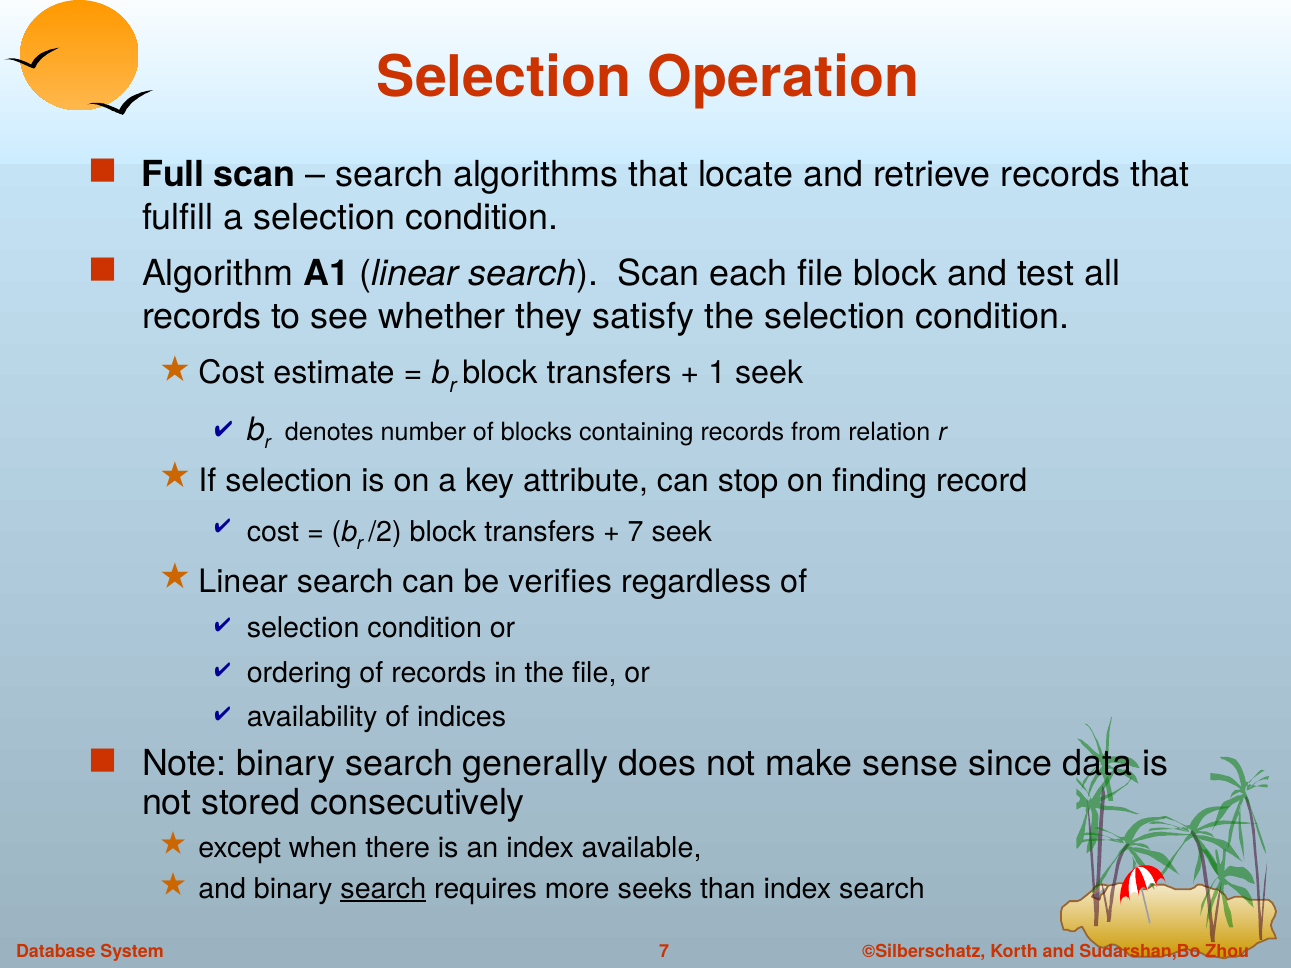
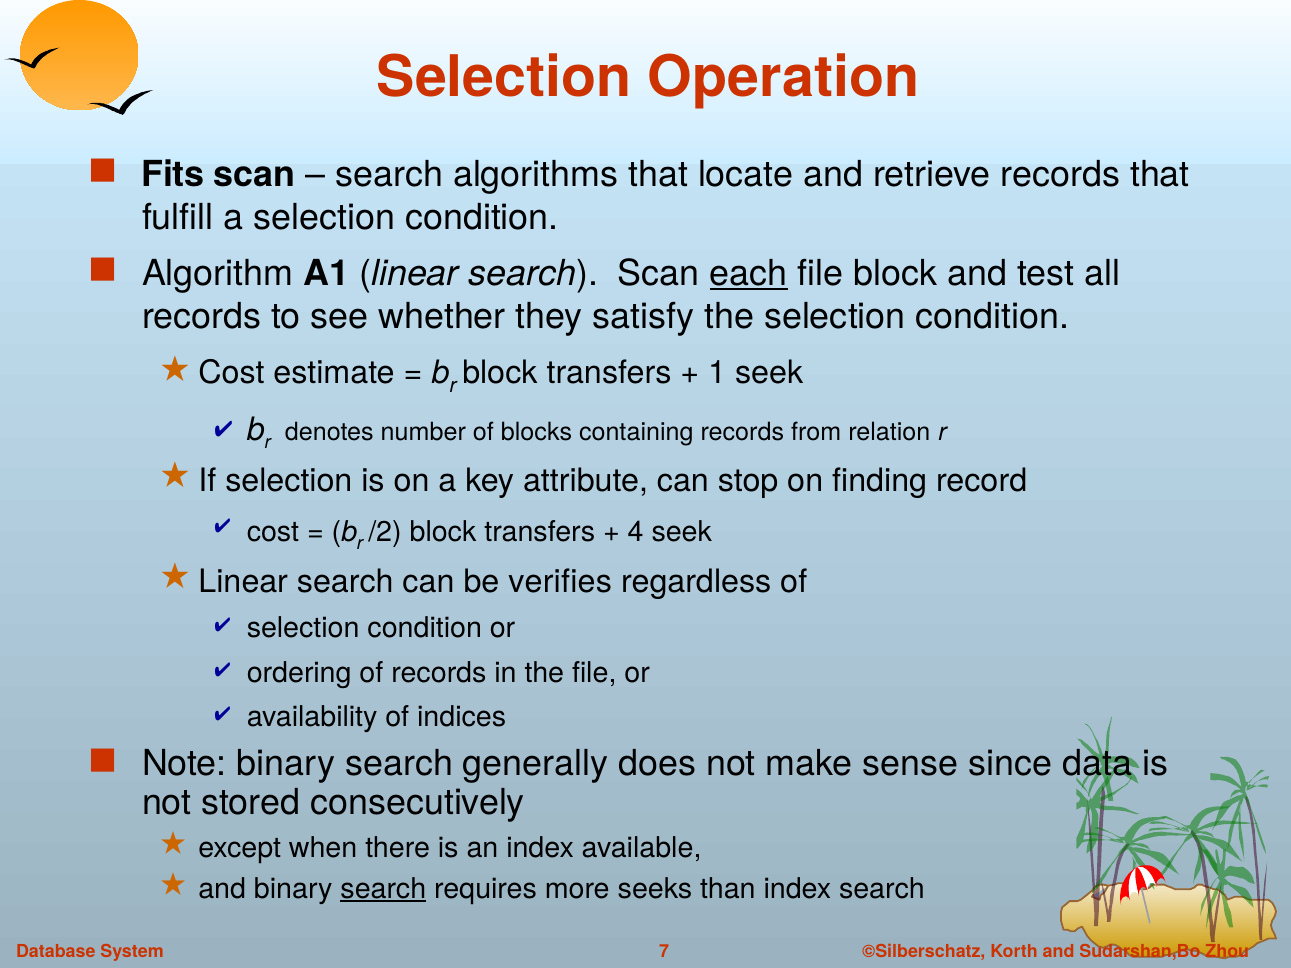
Full: Full -> Fits (173, 175)
each underline: none -> present (749, 273)
7: 7 -> 4 (636, 532)
